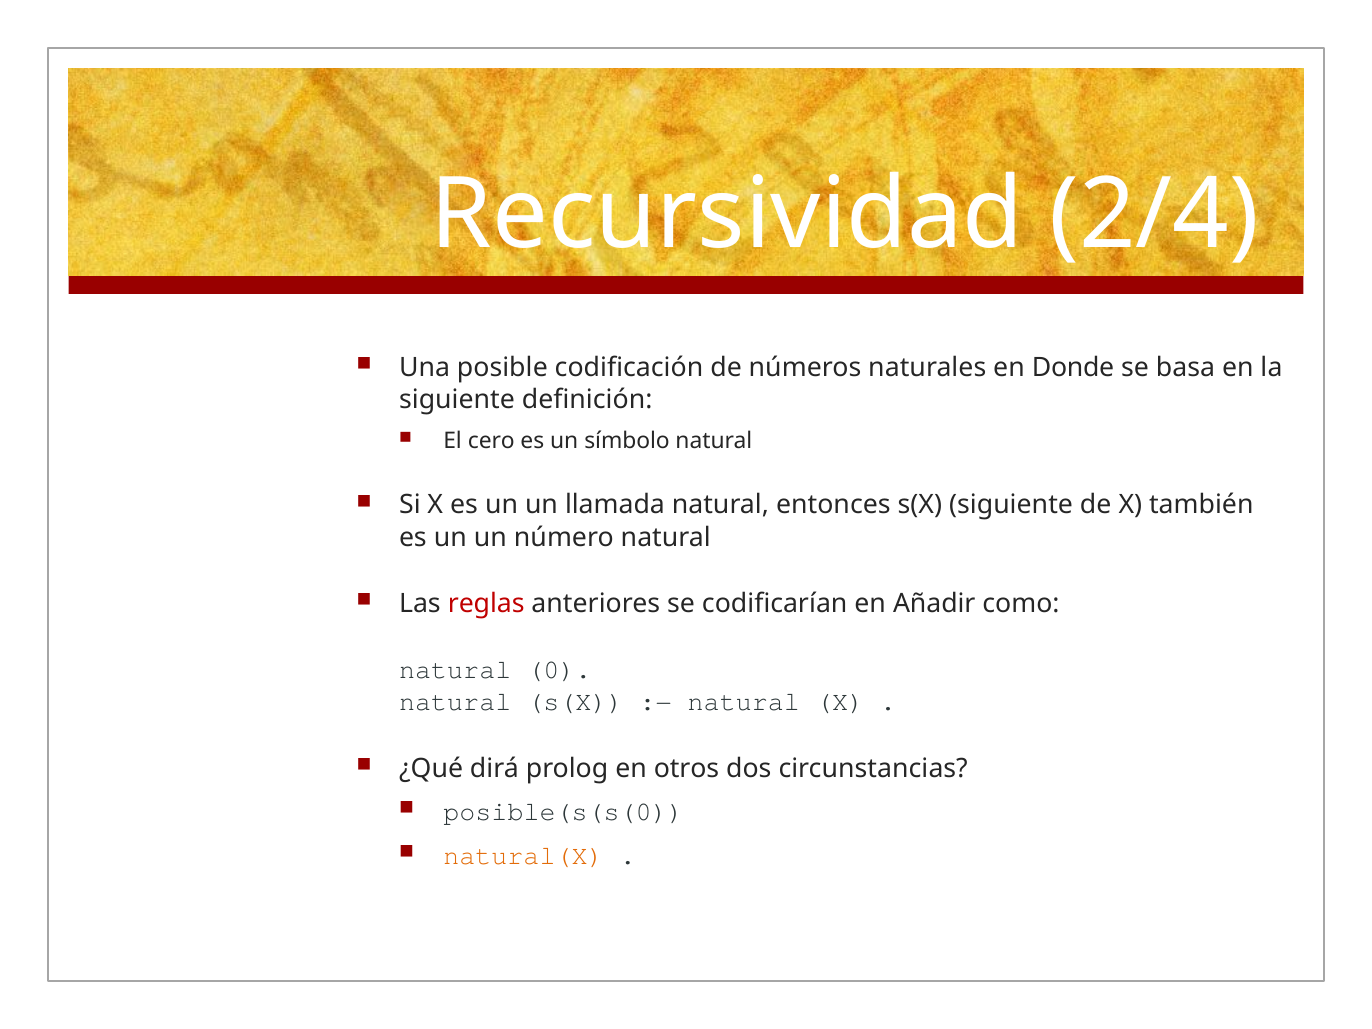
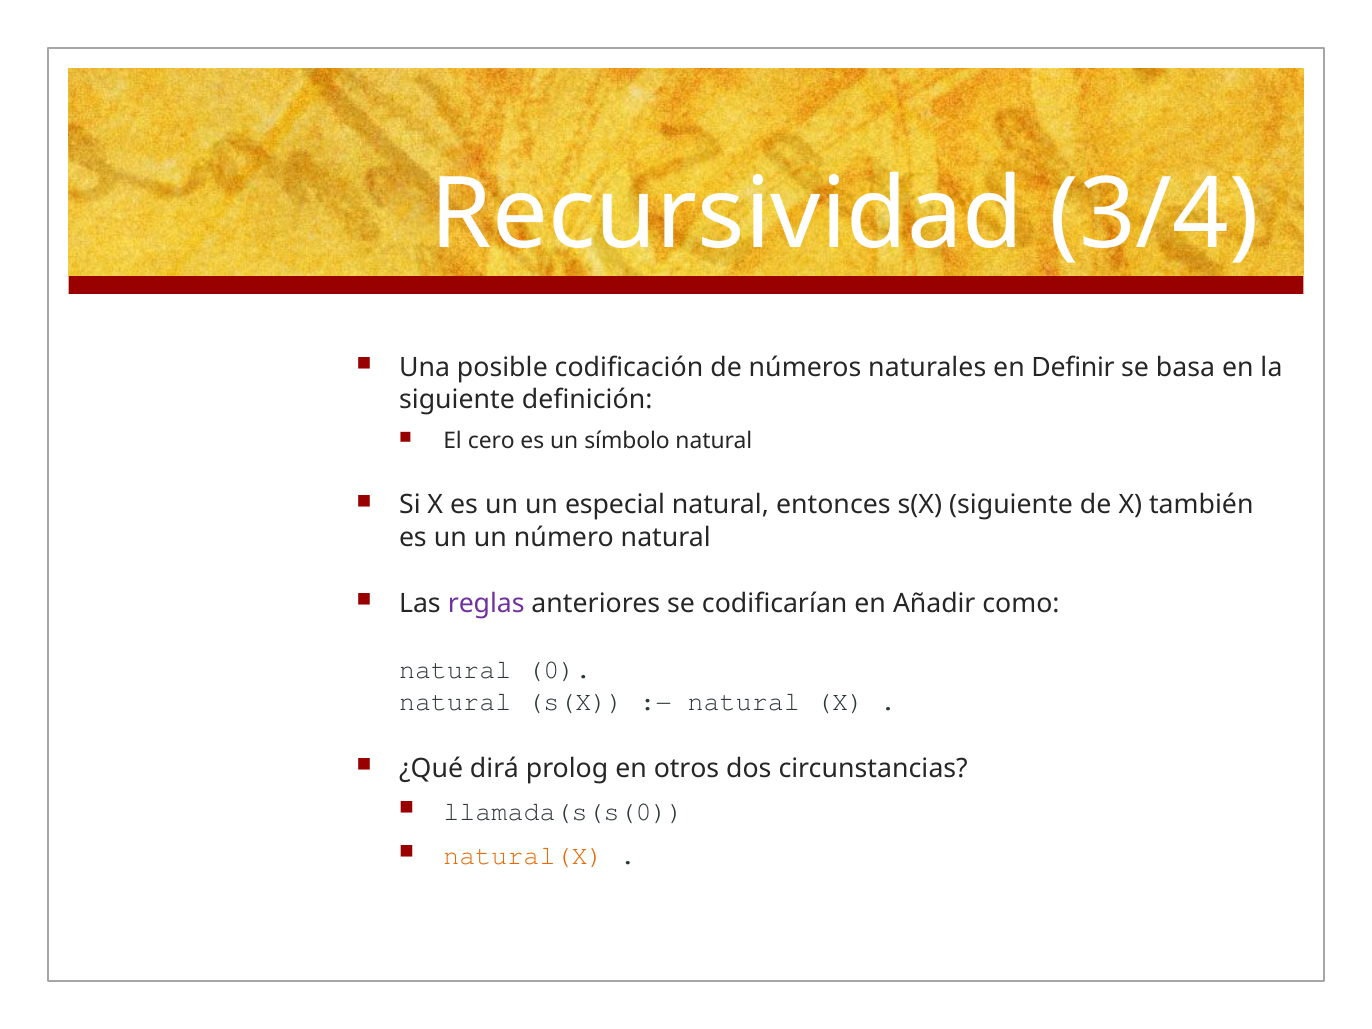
2/4: 2/4 -> 3/4 (1154, 214)
Donde: Donde -> Definir (1073, 368)
llamada: llamada -> especial (615, 505)
reglas colour: red -> purple (486, 604)
posible(s(s(0: posible(s(s(0 -> llamada(s(s(0 (564, 812)
